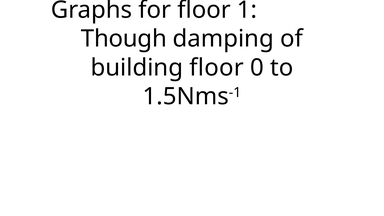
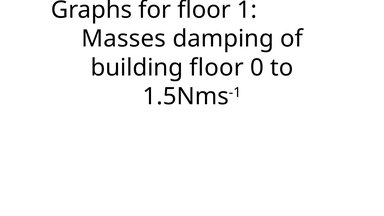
Though: Though -> Masses (124, 39)
